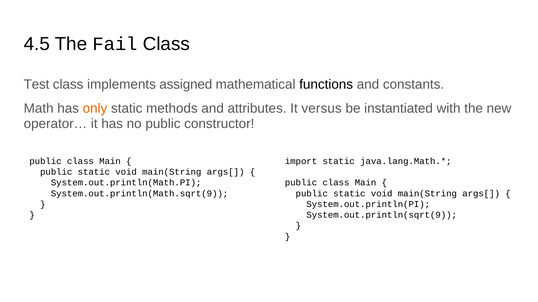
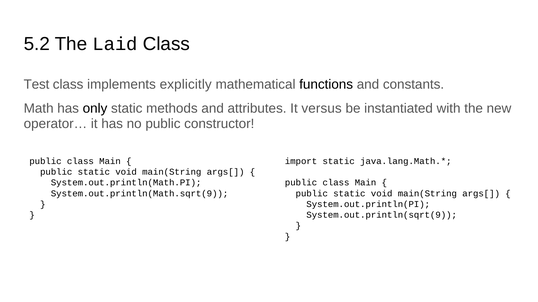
4.5: 4.5 -> 5.2 (37, 44)
Fail: Fail -> Laid (115, 44)
assigned: assigned -> explicitly (186, 85)
only colour: orange -> black (95, 109)
